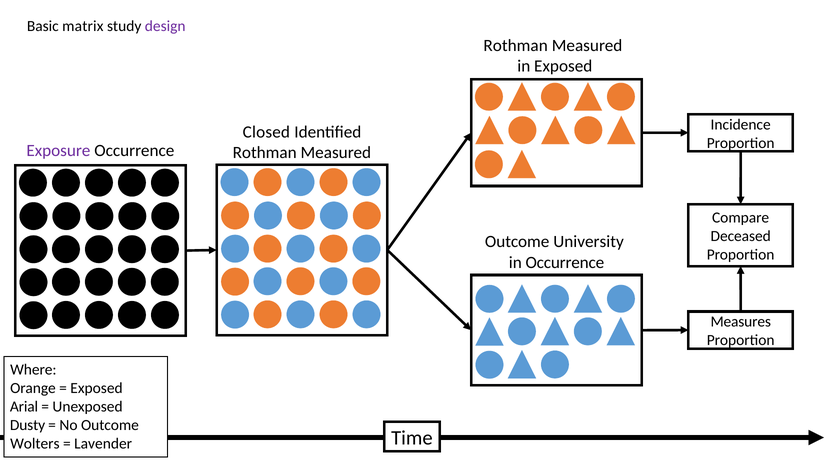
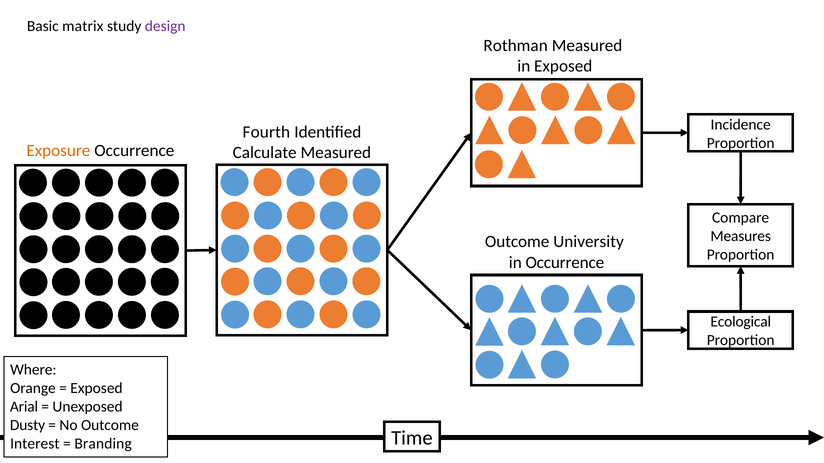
Closed: Closed -> Fourth (266, 132)
Exposure colour: purple -> orange (58, 151)
Rothman: Rothman -> Calculate (265, 153)
Deceased: Deceased -> Measures (741, 237)
Measures: Measures -> Ecological (741, 322)
Wolters: Wolters -> Interest (35, 444)
Lavender: Lavender -> Branding (103, 444)
